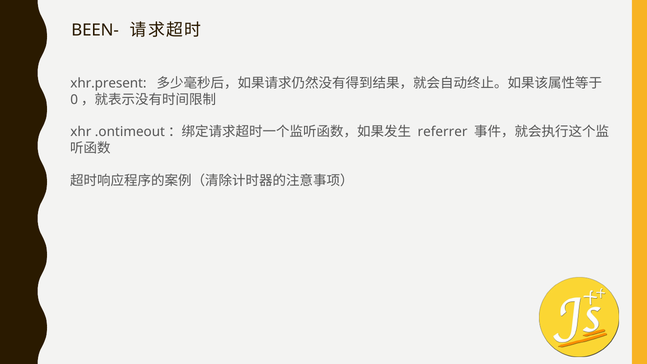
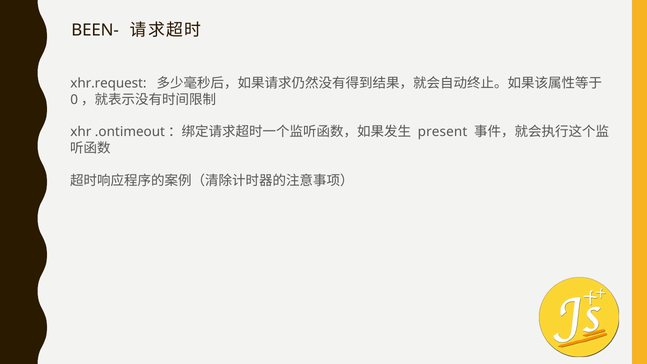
xhr.present: xhr.present -> xhr.request (108, 83)
referrer: referrer -> present (442, 132)
